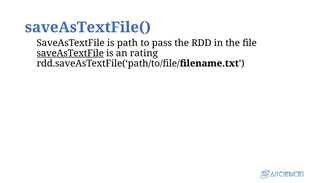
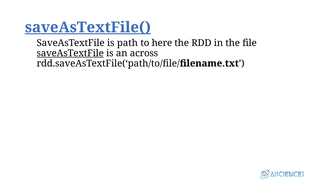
saveAsTextFile( underline: none -> present (88, 27)
pass: pass -> here (162, 43)
rating: rating -> across (144, 53)
